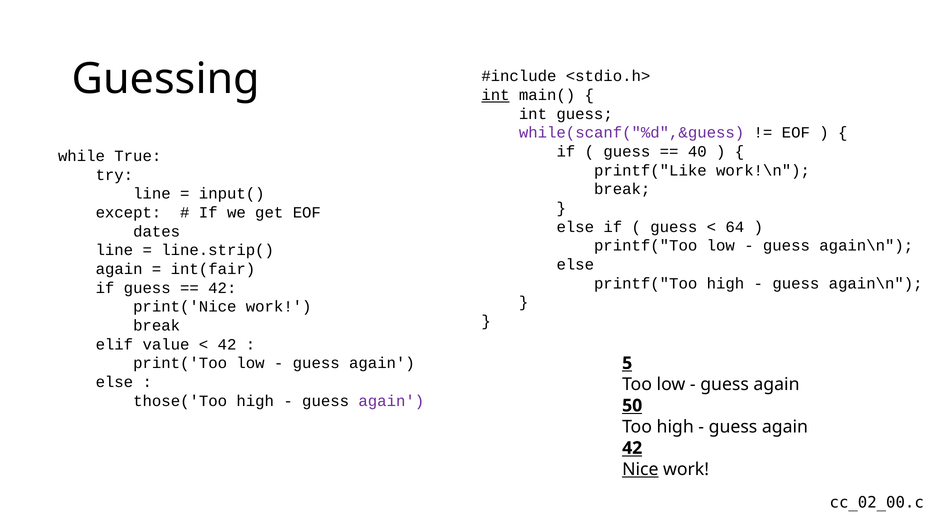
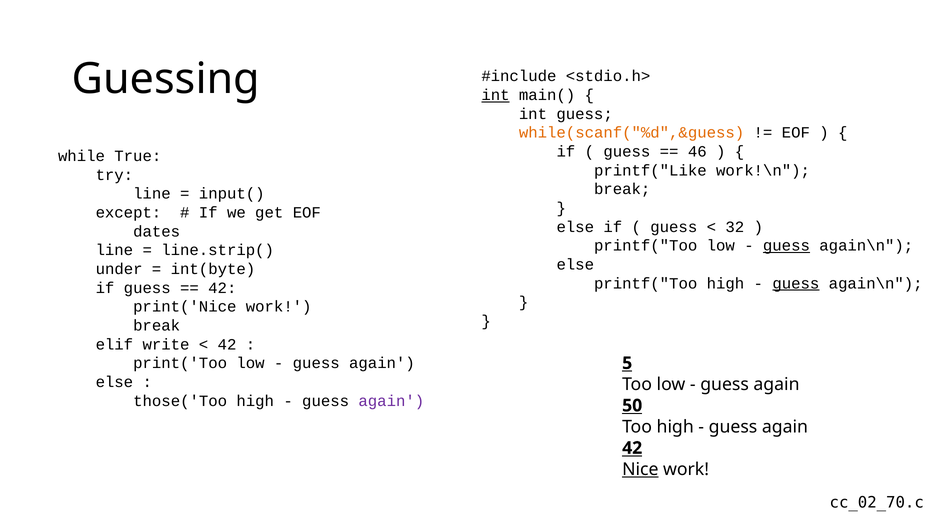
while(scanf("%d",&guess colour: purple -> orange (632, 133)
40: 40 -> 46 (697, 152)
64: 64 -> 32 (735, 227)
guess underline: none -> present (786, 246)
again: again -> under (119, 269)
int(fair: int(fair -> int(byte (213, 269)
guess underline: none -> present (796, 283)
value: value -> write (166, 344)
cc_02_00.c: cc_02_00.c -> cc_02_70.c (877, 503)
